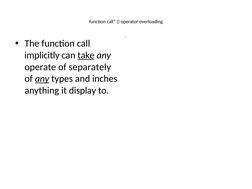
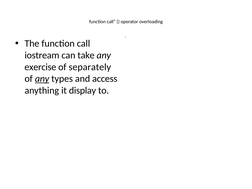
implicitly: implicitly -> iostream (42, 55)
take underline: present -> none (86, 55)
operate: operate -> exercise (40, 67)
inches: inches -> access (105, 79)
